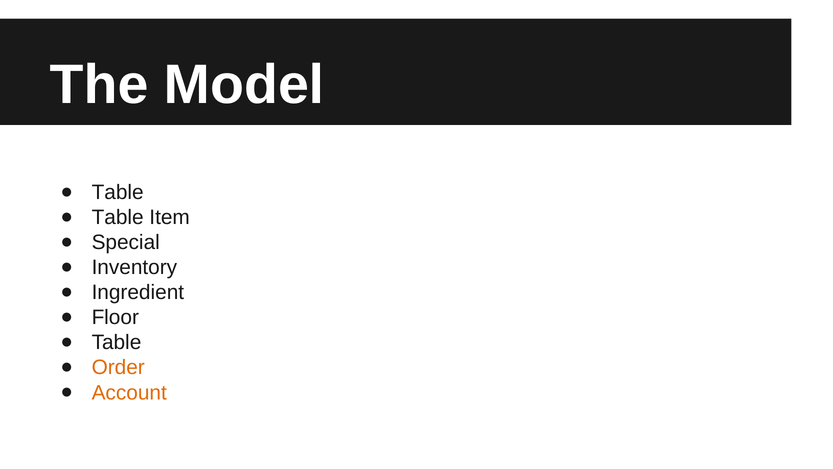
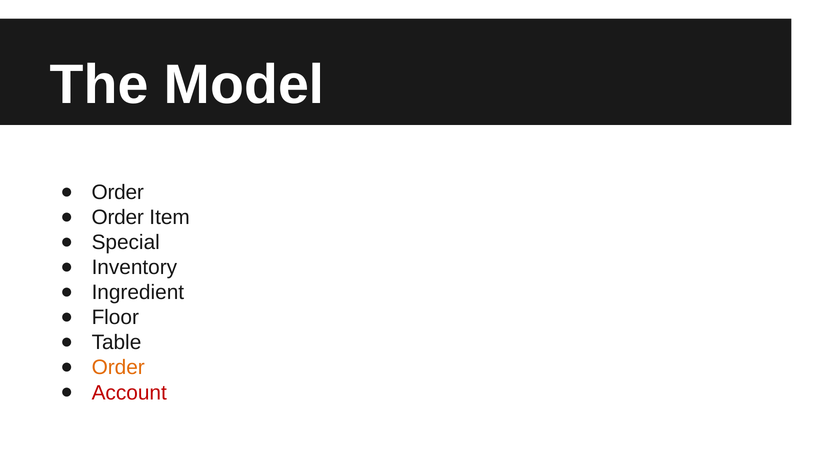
Table: Table -> Order (118, 192)
Table: Table -> Order (118, 217)
Account colour: orange -> red (129, 392)
